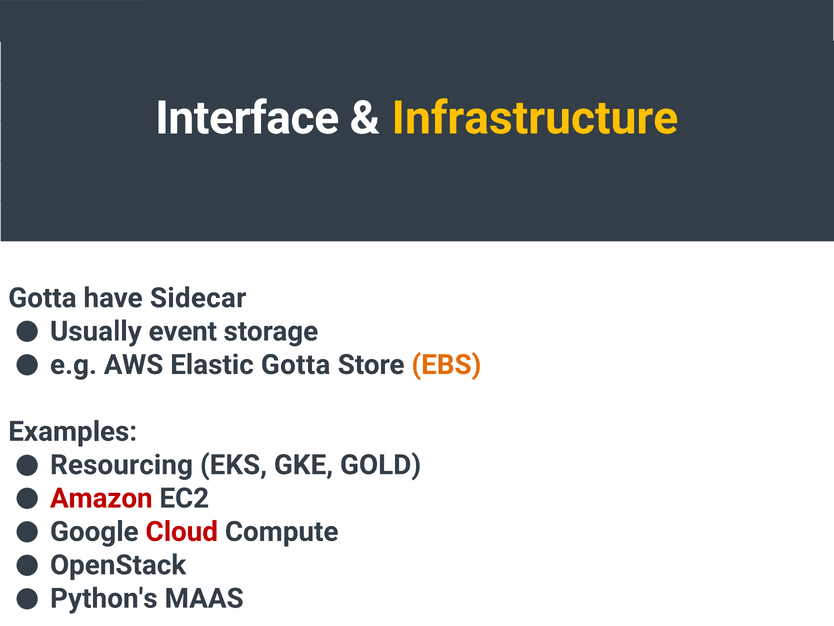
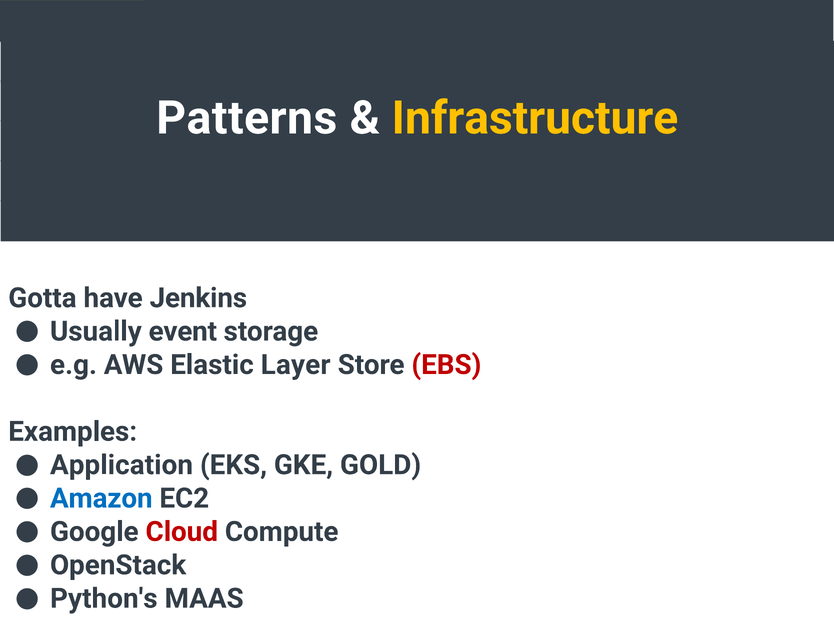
Interface: Interface -> Patterns (247, 118)
Sidecar: Sidecar -> Jenkins (198, 298)
Elastic Gotta: Gotta -> Layer (296, 365)
EBS colour: orange -> red (446, 365)
Resourcing: Resourcing -> Application (121, 465)
Amazon colour: red -> blue (101, 498)
